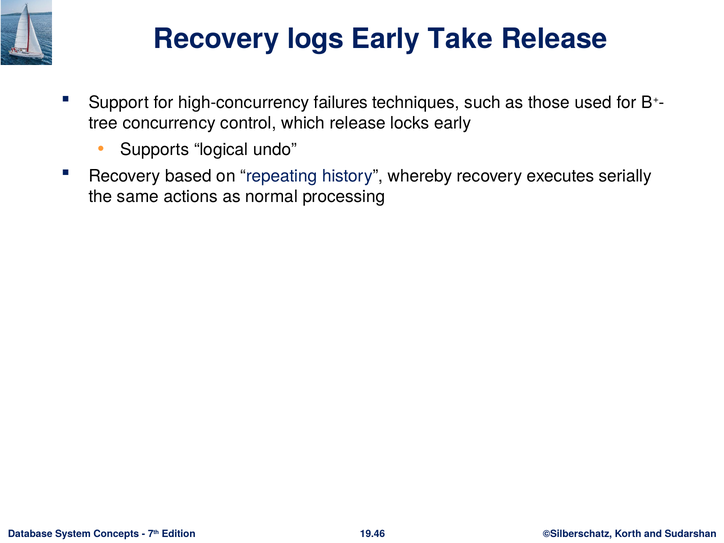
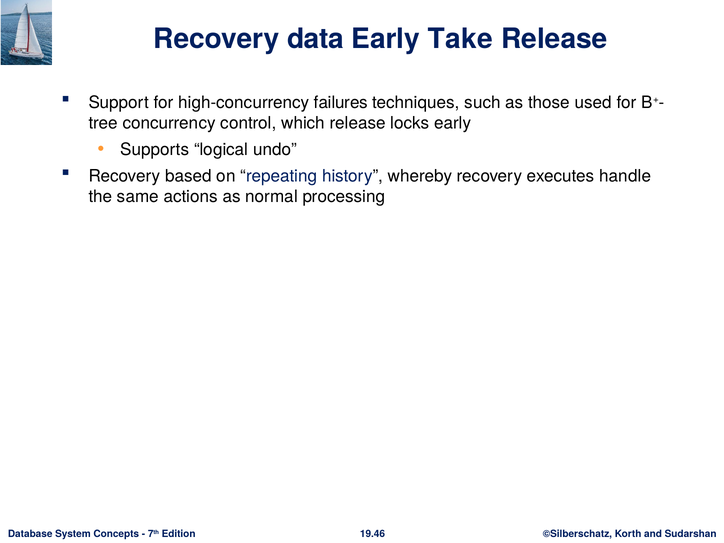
logs: logs -> data (316, 39)
serially: serially -> handle (625, 176)
